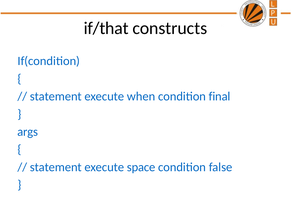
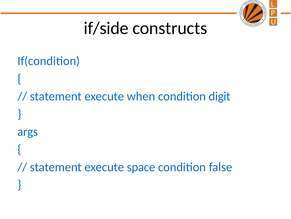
if/that: if/that -> if/side (106, 28)
final: final -> digit (220, 96)
